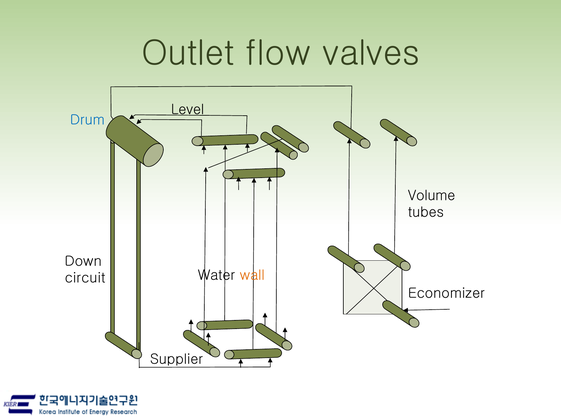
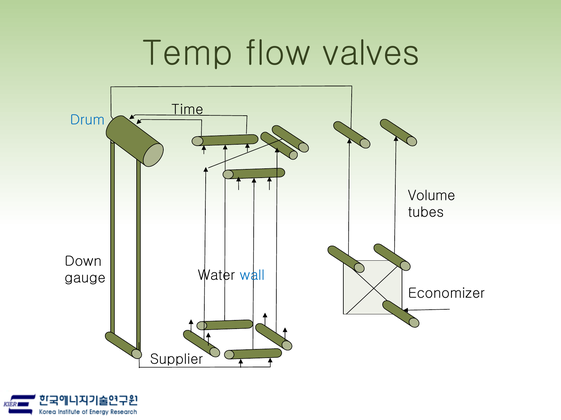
Outlet: Outlet -> Temp (188, 53)
Level: Level -> Time (187, 110)
circuit: circuit -> gauge (85, 278)
wall colour: orange -> blue (252, 276)
